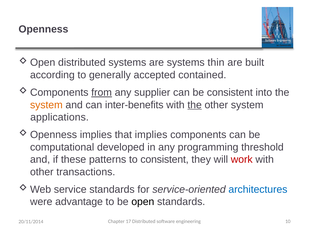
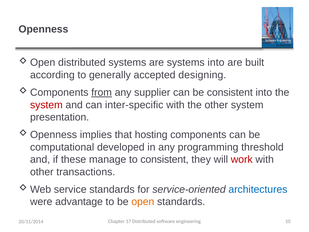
systems thin: thin -> into (216, 62)
contained: contained -> designing (202, 75)
system colour: orange -> red (46, 105)
inter-benefits: inter-benefits -> inter-specific (134, 105)
the underline: present -> none (195, 105)
applications: applications -> presentation (60, 117)
that implies: implies -> hosting (151, 135)
patterns: patterns -> manage (108, 159)
open colour: black -> orange (143, 202)
